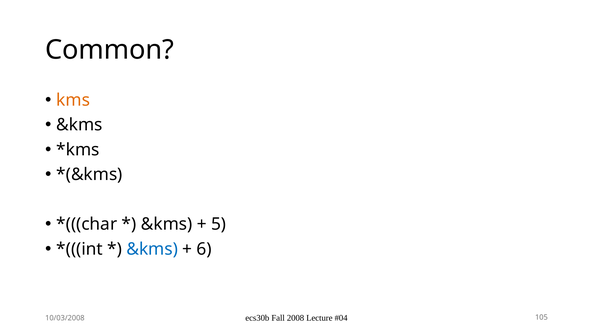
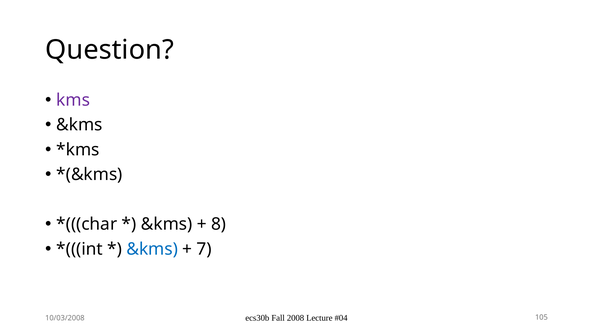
Common: Common -> Question (110, 50)
kms colour: orange -> purple (73, 100)
5: 5 -> 8 (219, 225)
6: 6 -> 7 (204, 249)
